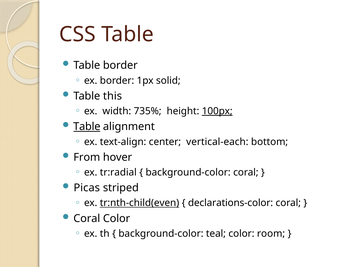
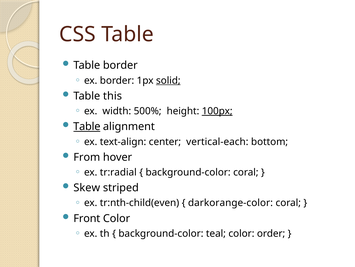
solid underline: none -> present (168, 80)
735%: 735% -> 500% (148, 111)
Picas: Picas -> Skew (87, 187)
tr:nth-child(even underline: present -> none (140, 202)
declarations-color: declarations-color -> darkorange-color (230, 202)
Coral: Coral -> Front (87, 218)
room: room -> order (271, 233)
